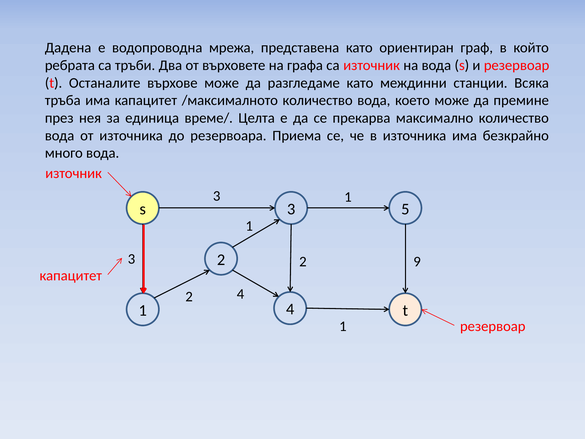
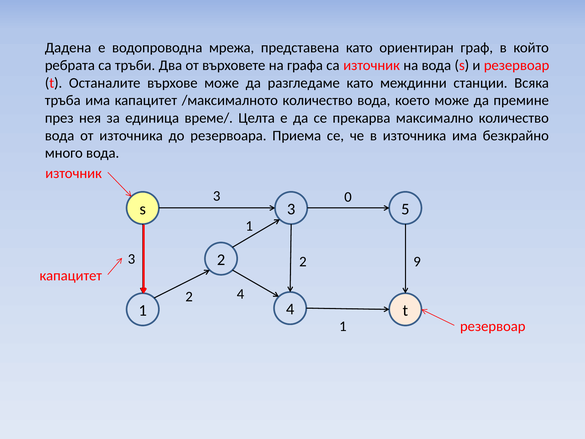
1: 1 -> 0 (348, 197)
